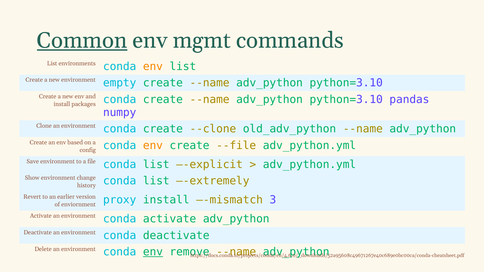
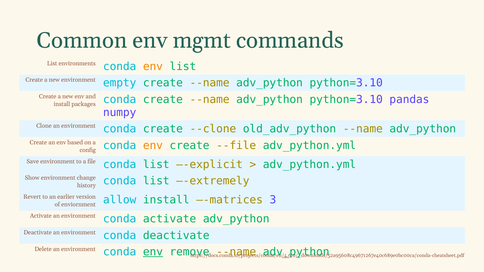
Common underline: present -> none (82, 41)
proxy: proxy -> allow (120, 200)
–-mismatch: –-mismatch -> –-matrices (230, 200)
